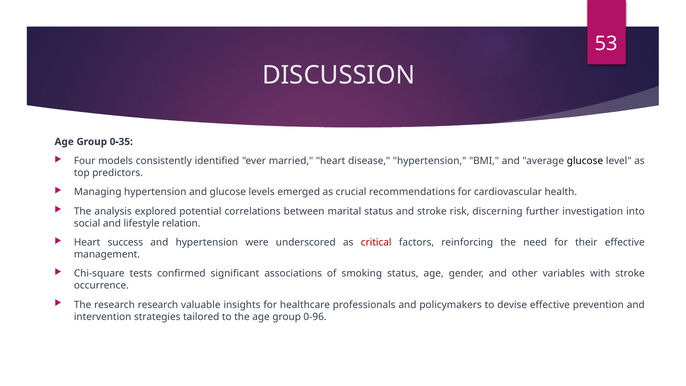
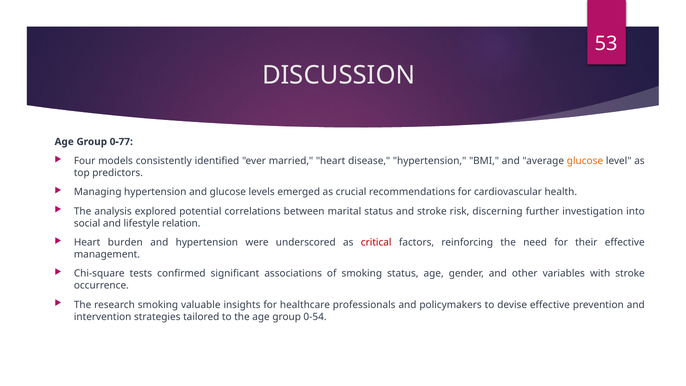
0-35: 0-35 -> 0-77 (121, 142)
glucose colour: black -> orange (585, 161)
success: success -> burden (125, 242)
research research: research -> smoking (158, 305)
0-96: 0-96 -> 0-54 (315, 317)
